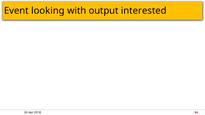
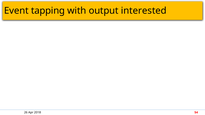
looking: looking -> tapping (48, 11)
